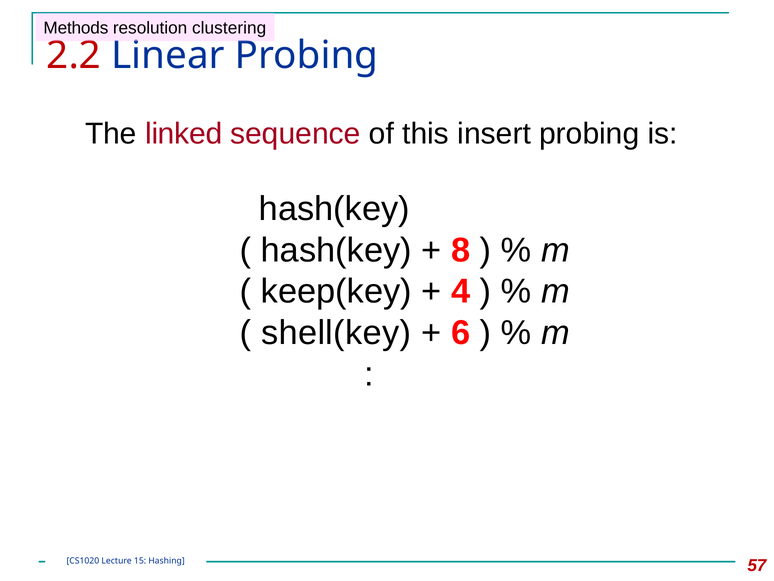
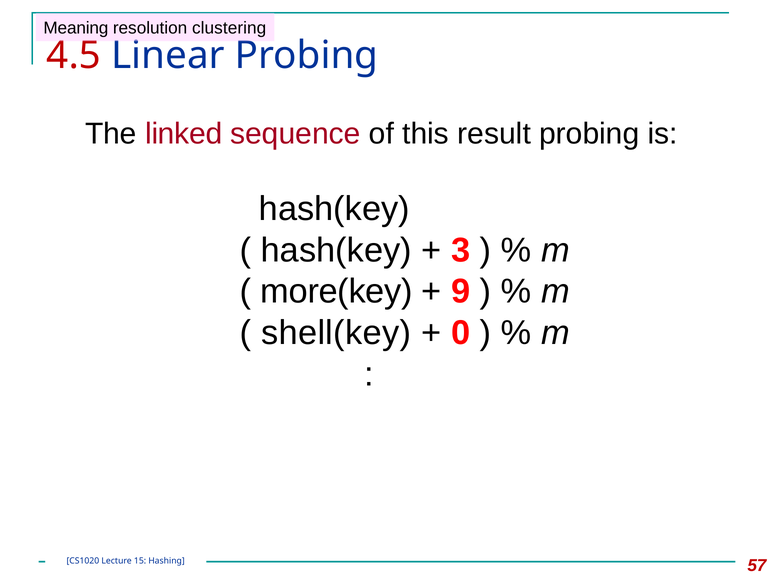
Methods: Methods -> Meaning (76, 28)
2.2: 2.2 -> 4.5 (74, 56)
insert: insert -> result (494, 134)
8: 8 -> 3 (461, 250)
keep(key: keep(key -> more(key (336, 291)
4: 4 -> 9 (461, 291)
6: 6 -> 0 (461, 333)
